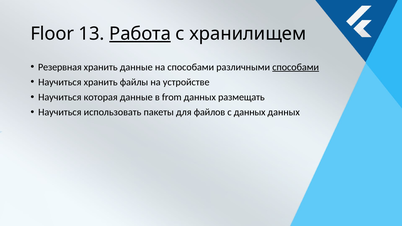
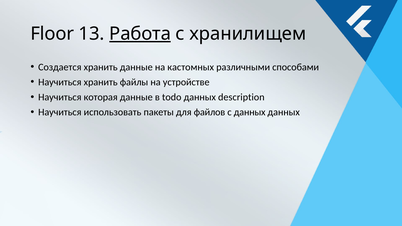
Резервная: Резервная -> Создается (60, 67)
на способами: способами -> кастомных (191, 67)
способами underline: present -> none (296, 67)
from: from -> todo (172, 97)
размещать: размещать -> description (241, 97)
